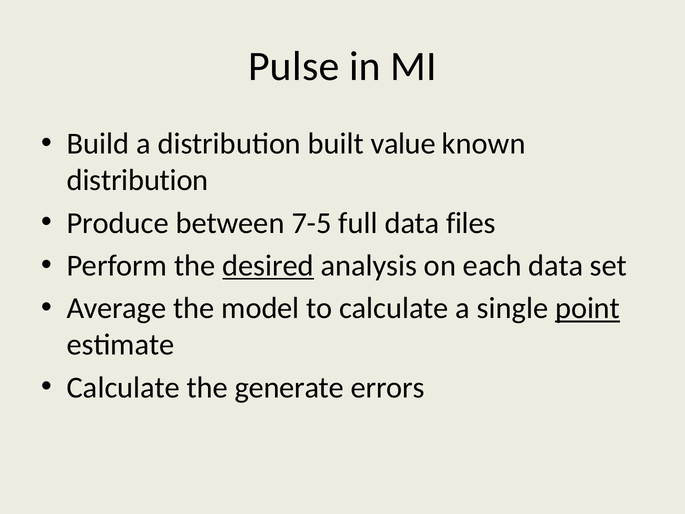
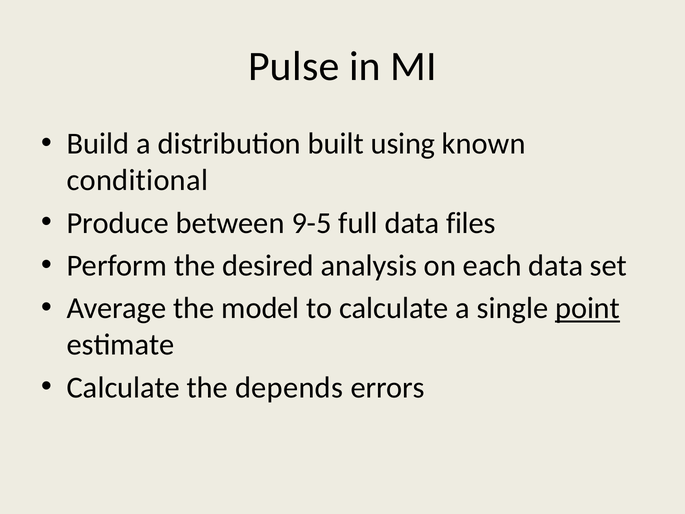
value: value -> using (403, 144)
distribution: distribution -> conditional (137, 180)
7-5: 7-5 -> 9-5 (312, 223)
desired underline: present -> none (268, 266)
generate: generate -> depends (289, 387)
